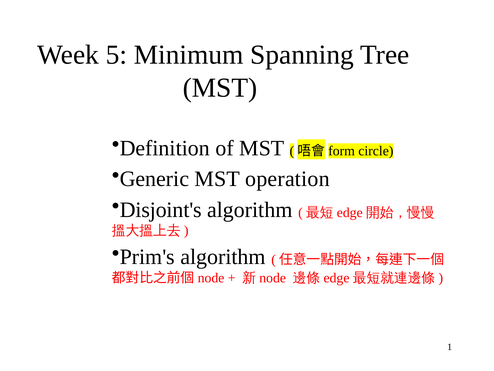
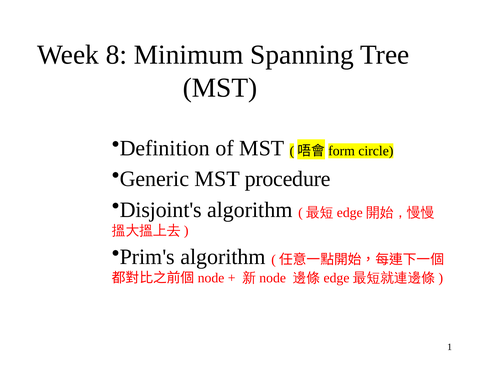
5: 5 -> 8 (116, 55)
operation: operation -> procedure (288, 179)
